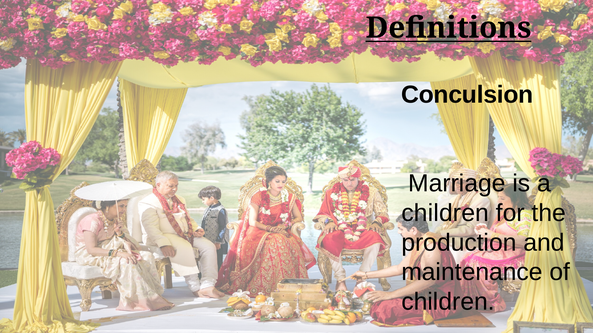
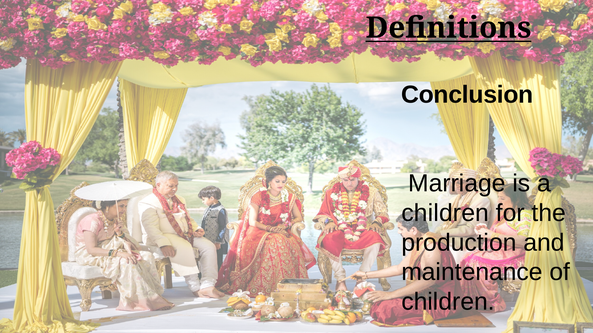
Conculsion: Conculsion -> Conclusion (467, 95)
